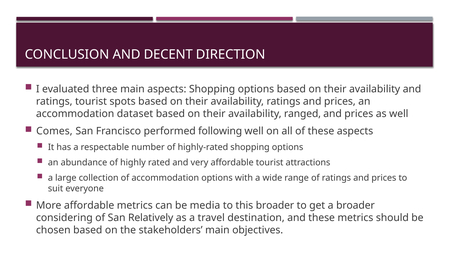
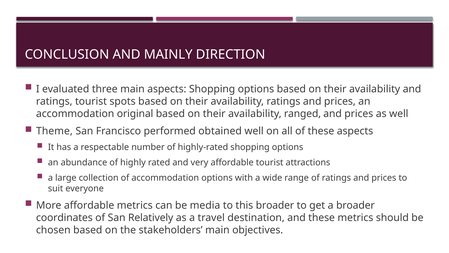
DECENT: DECENT -> MAINLY (168, 55)
dataset: dataset -> original (135, 114)
Comes: Comes -> Theme (54, 131)
following: following -> obtained (220, 131)
considering: considering -> coordinates (64, 217)
